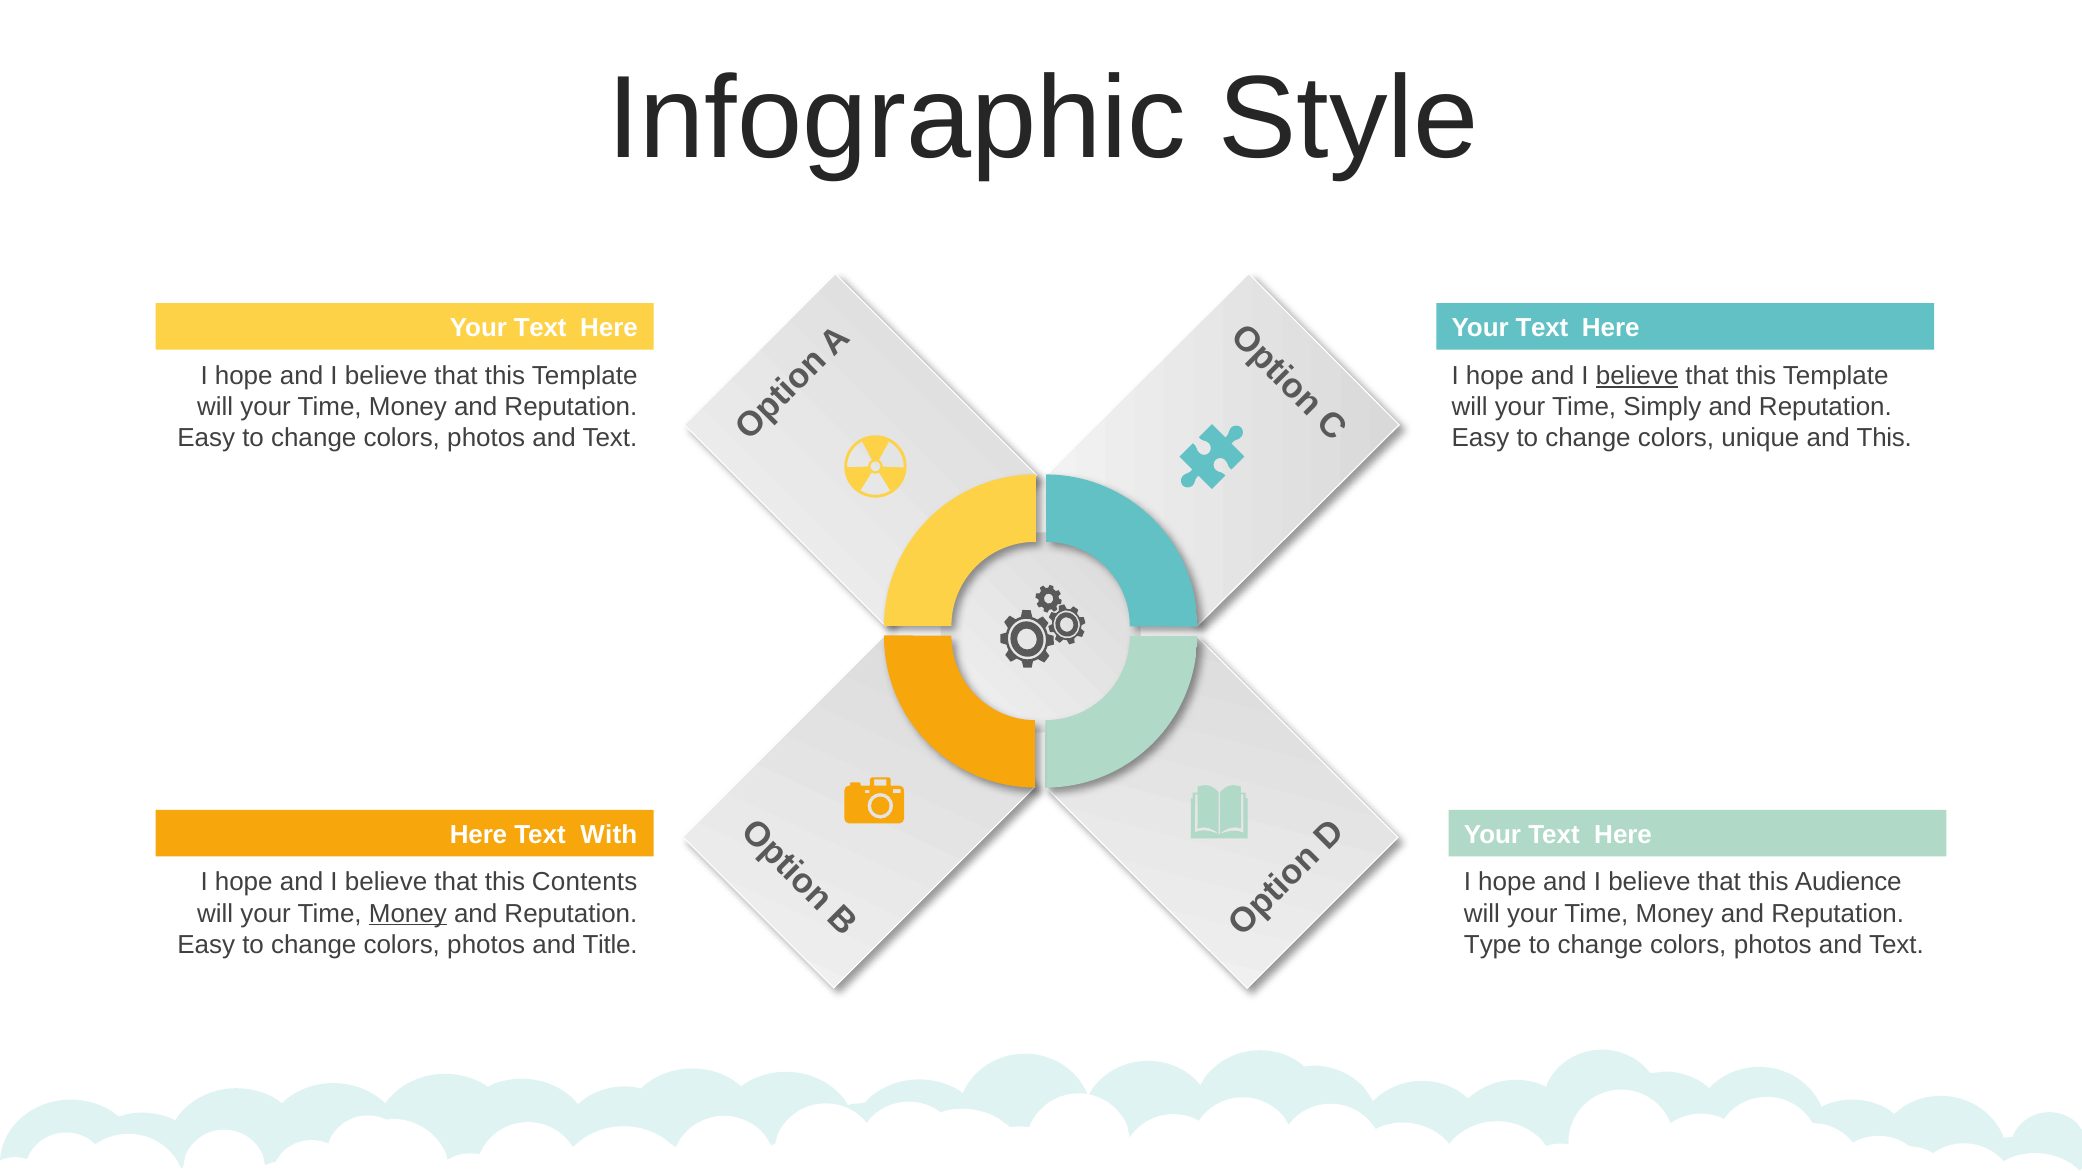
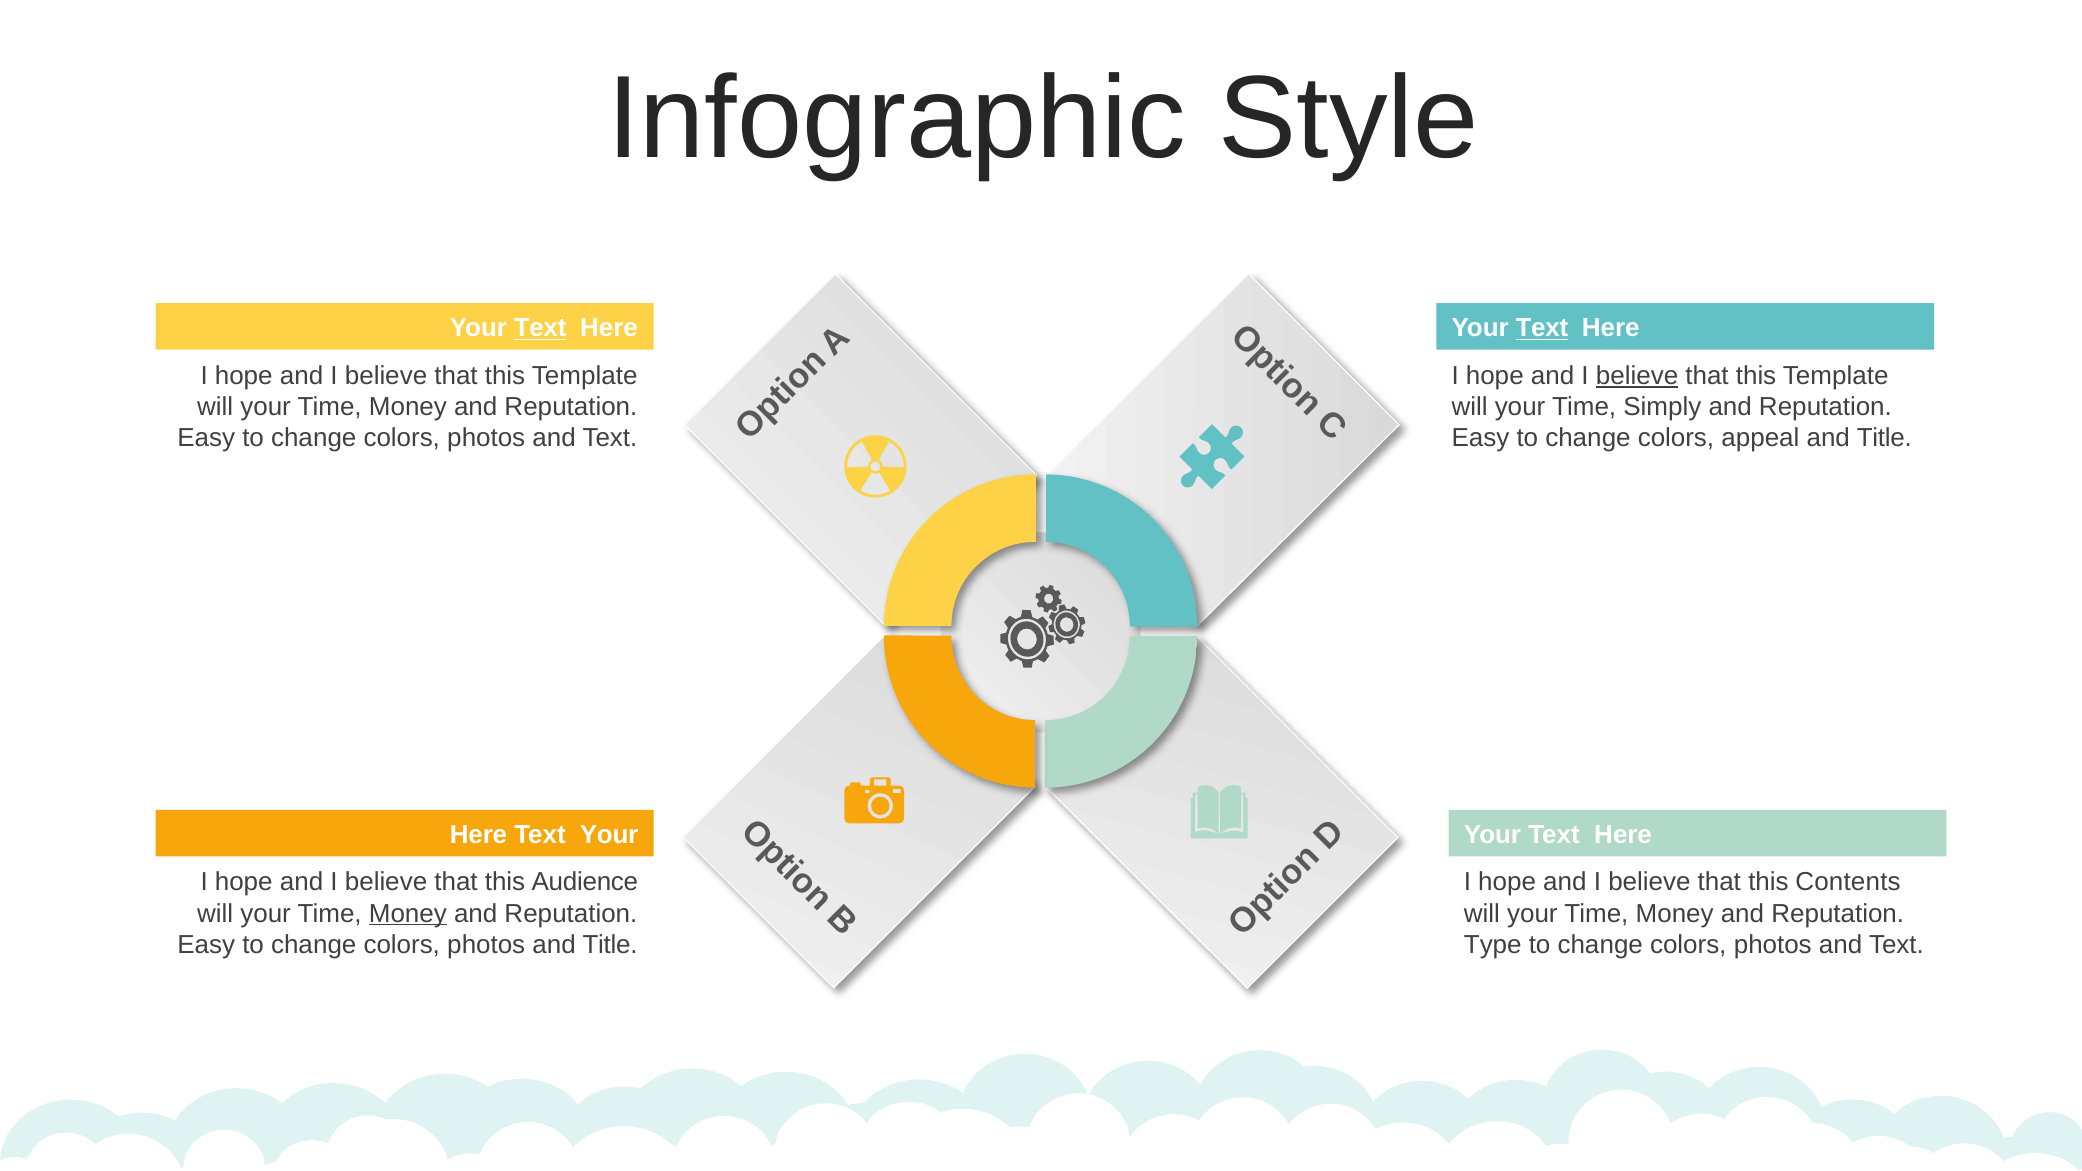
Text underline: none -> present (540, 328)
Text underline: none -> present (1542, 328)
unique: unique -> appeal (1760, 438)
This: This -> Title (1884, 438)
With: With -> Your (609, 835)
Contents: Contents -> Audience (585, 882)
Audience: Audience -> Contents (1848, 882)
